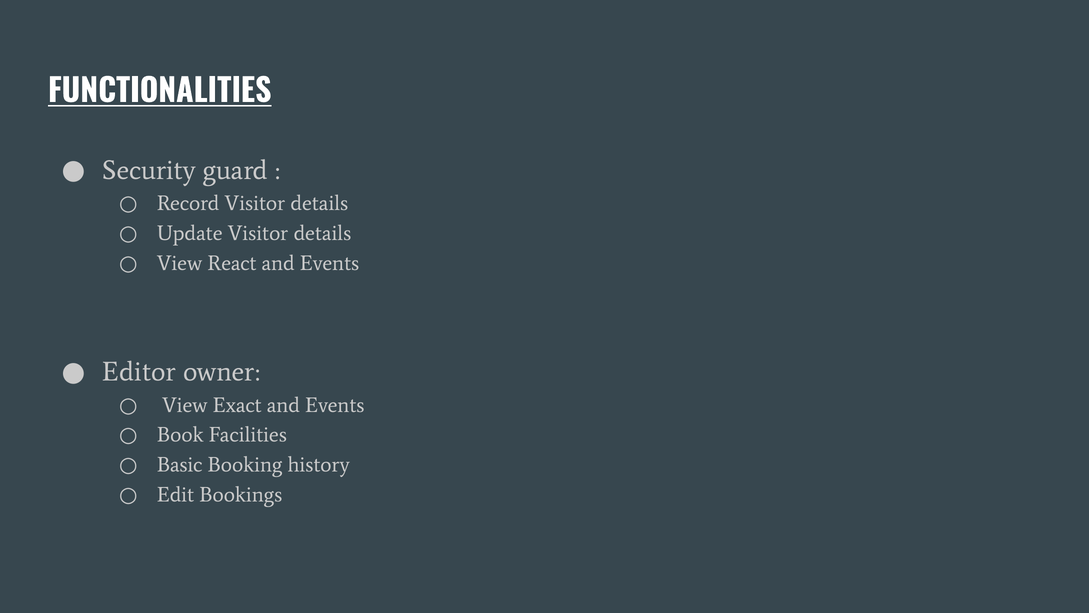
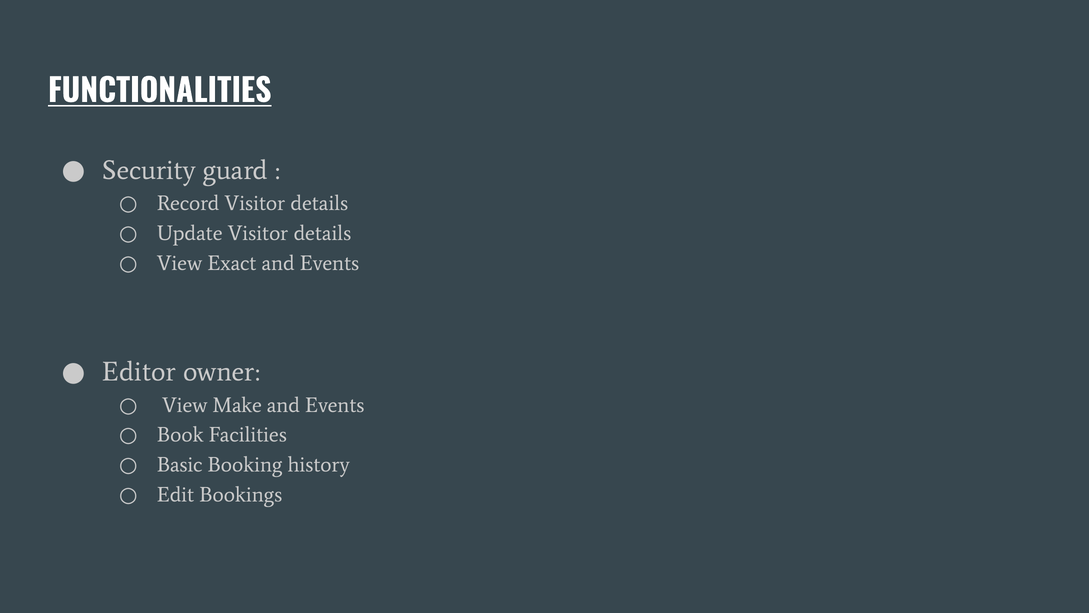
React: React -> Exact (232, 263)
Exact: Exact -> Make (237, 405)
